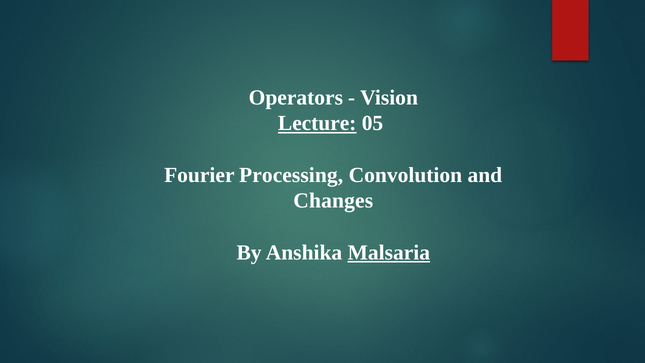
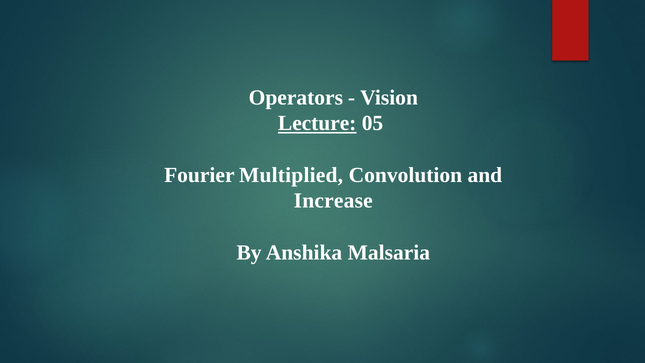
Processing: Processing -> Multiplied (291, 175)
Changes: Changes -> Increase (333, 201)
Malsaria underline: present -> none (389, 252)
